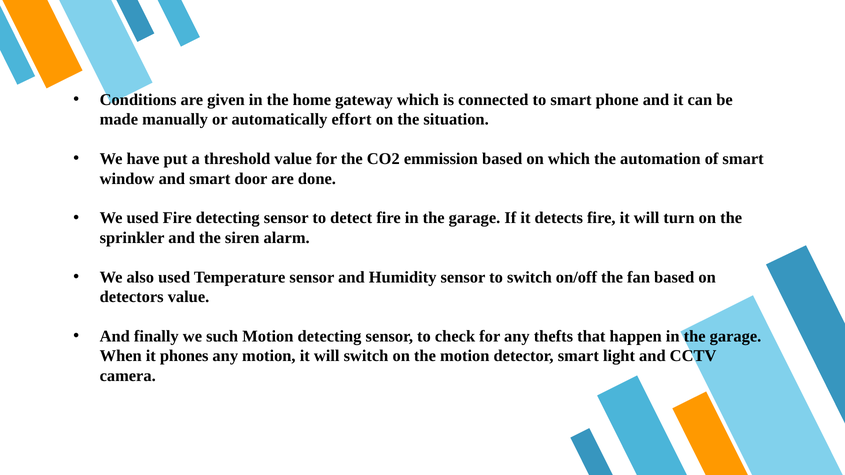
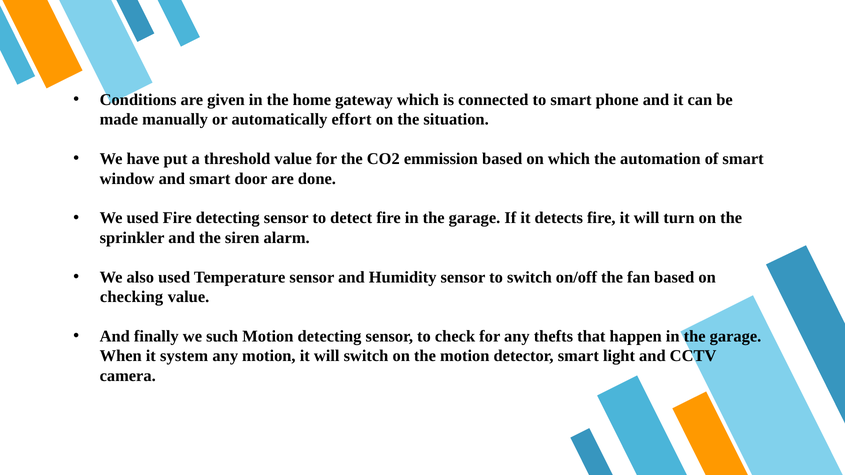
detectors: detectors -> checking (132, 297)
phones: phones -> system (184, 356)
